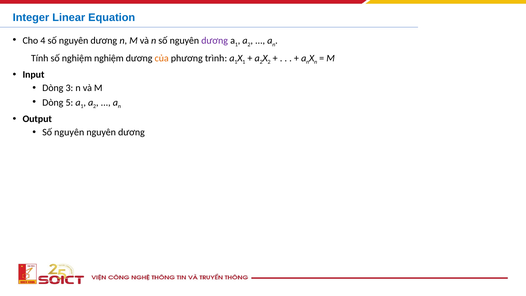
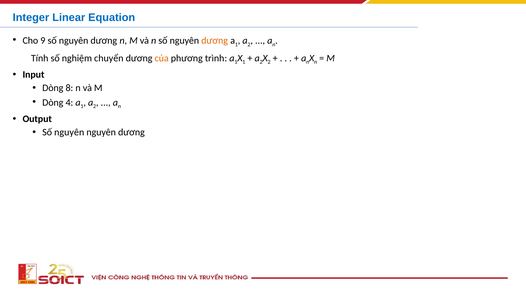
4: 4 -> 9 (43, 41)
dương colour: purple -> orange (215, 41)
nghiệm nghiệm: nghiệm -> chuyển (109, 58)
3: 3 -> 8 (69, 88)
5: 5 -> 4 (69, 103)
